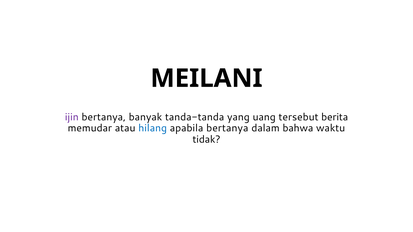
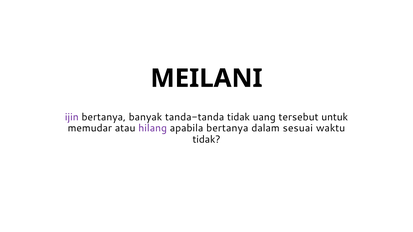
tanda-tanda yang: yang -> tidak (238, 117)
berita: berita -> untuk (335, 117)
hilang colour: blue -> purple (153, 128)
bahwa: bahwa -> sesuai (298, 128)
